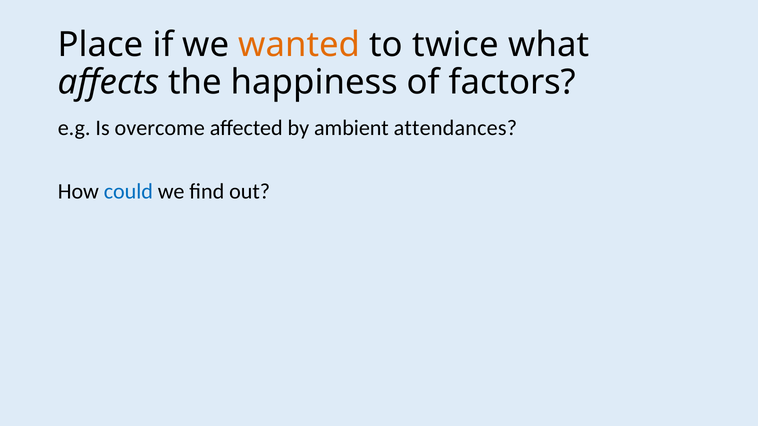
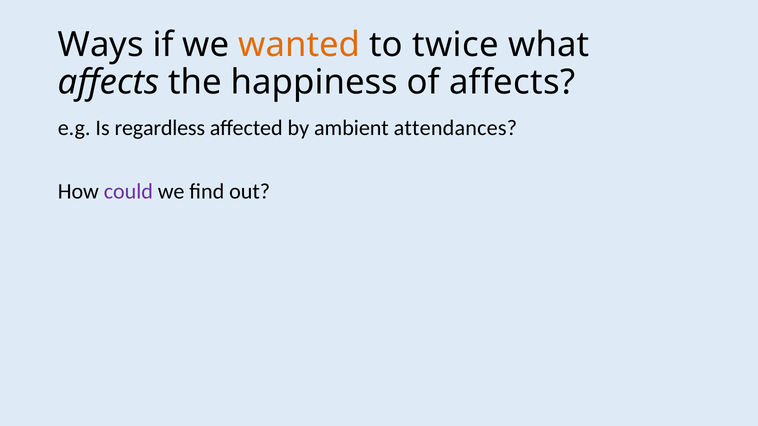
Place: Place -> Ways (101, 45)
of factors: factors -> affects (512, 82)
overcome: overcome -> regardless (160, 128)
could colour: blue -> purple (128, 192)
